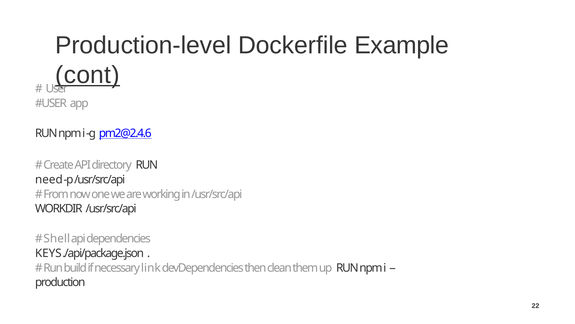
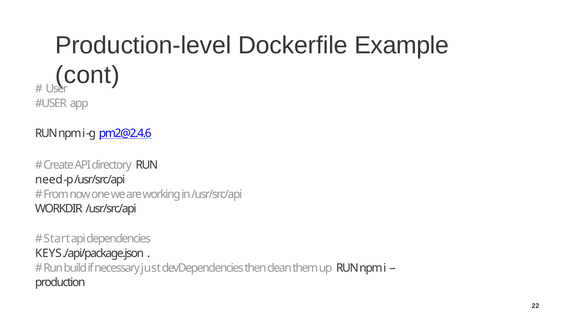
cont underline: present -> none (87, 75)
Shell: Shell -> Start (57, 238)
link: link -> just (151, 267)
